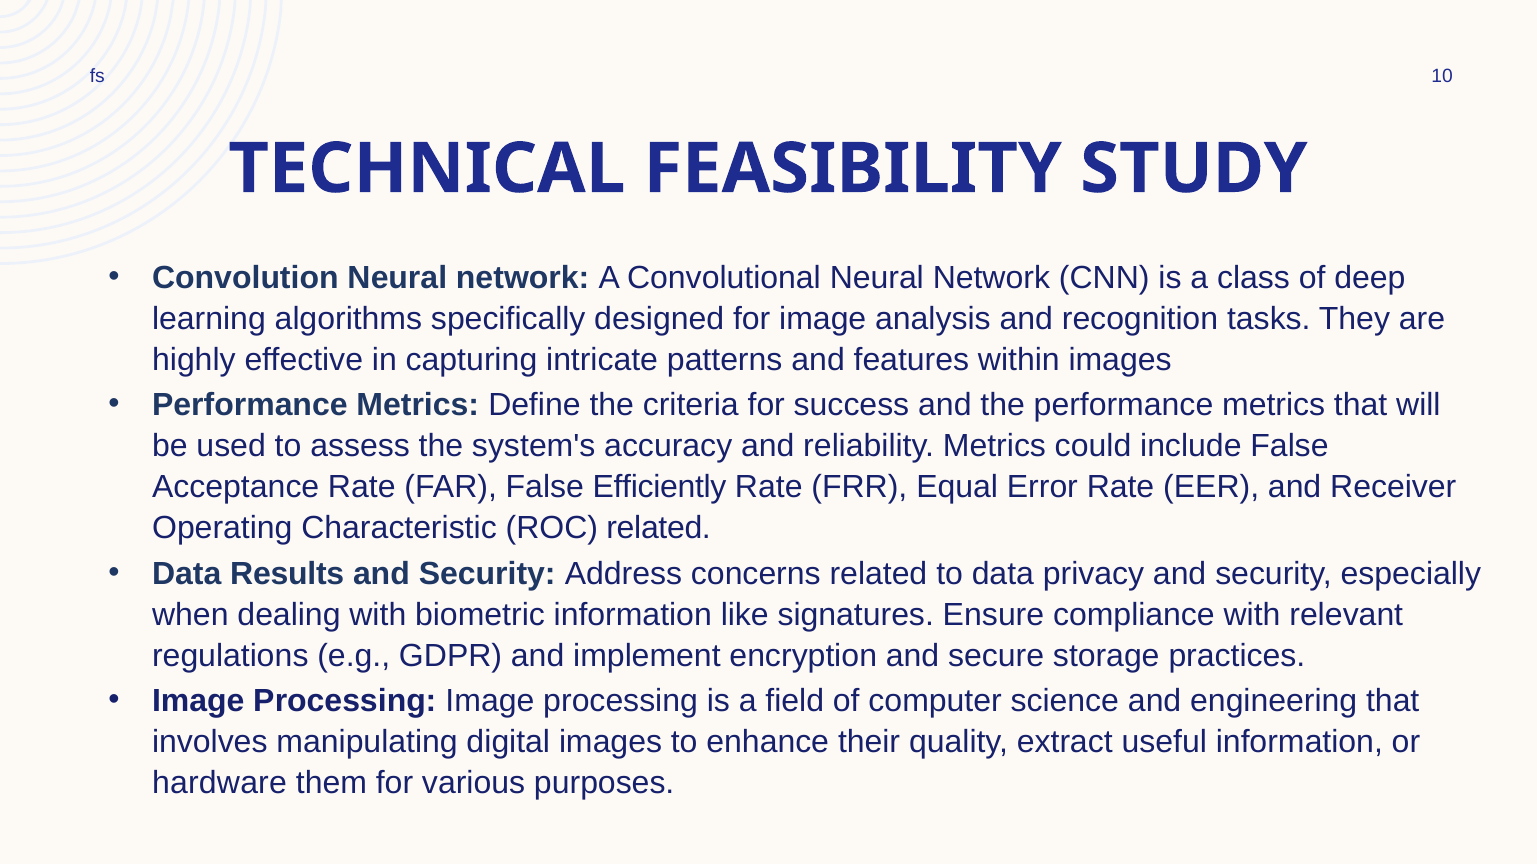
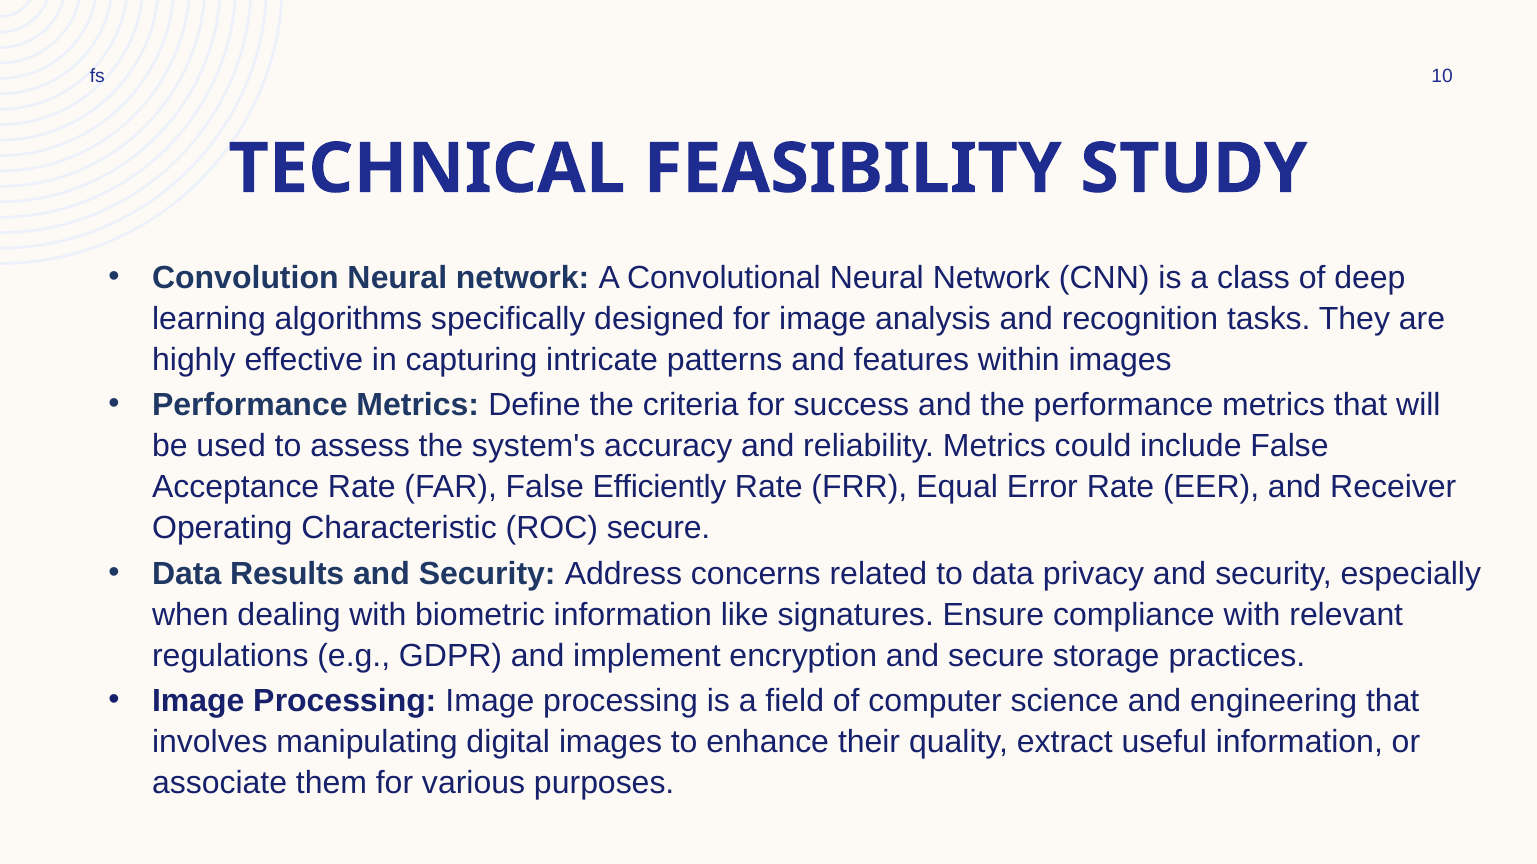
ROC related: related -> secure (659, 529)
hardware: hardware -> associate (220, 784)
